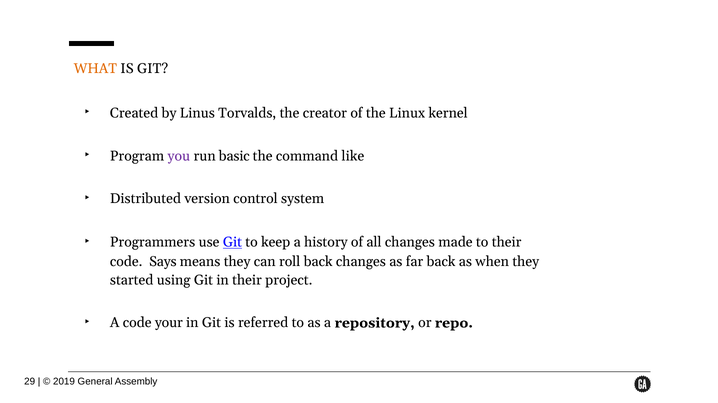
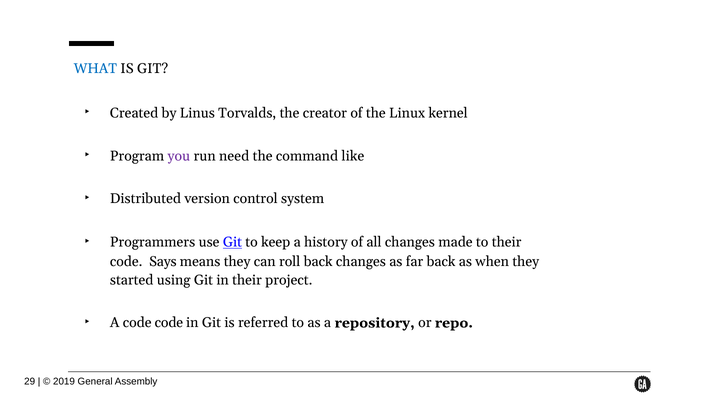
WHAT colour: orange -> blue (95, 68)
basic: basic -> need (234, 156)
code your: your -> code (169, 323)
